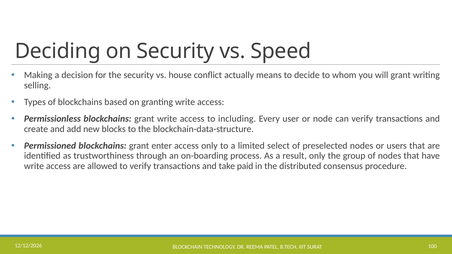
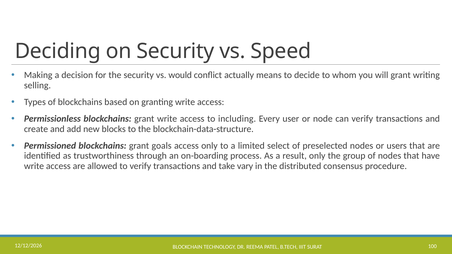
house: house -> would (180, 75)
enter: enter -> goals (162, 146)
paid: paid -> vary (245, 166)
